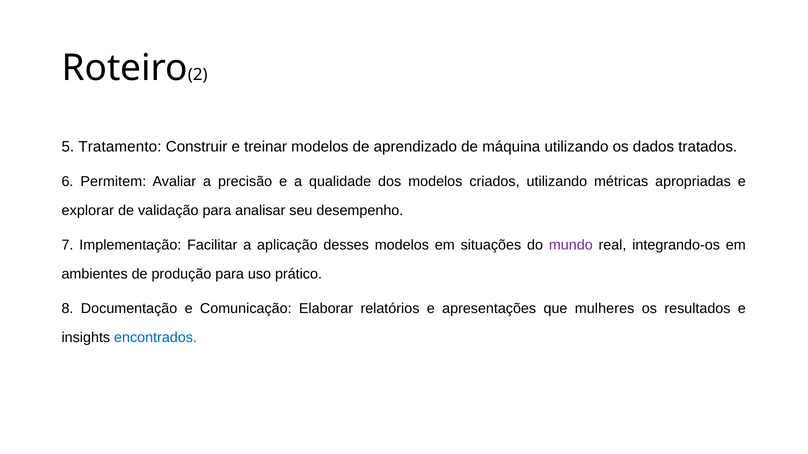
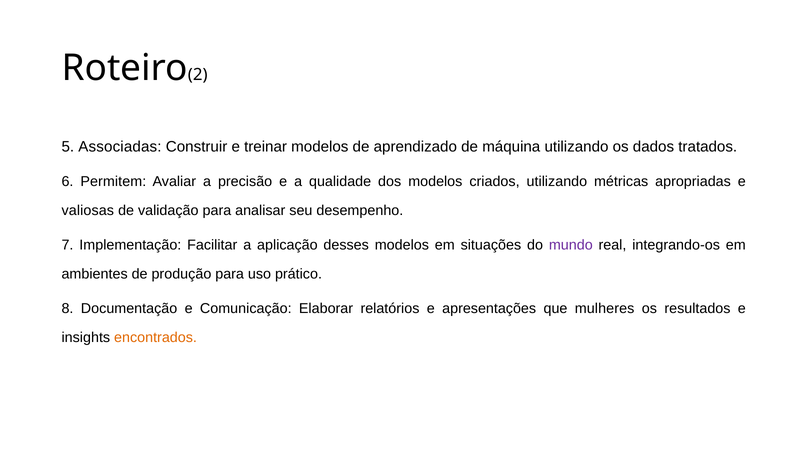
Tratamento: Tratamento -> Associadas (120, 147)
explorar: explorar -> valiosas (88, 211)
encontrados colour: blue -> orange (156, 338)
